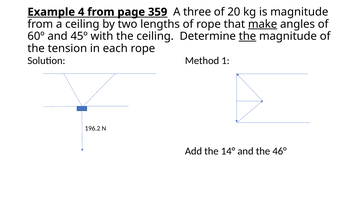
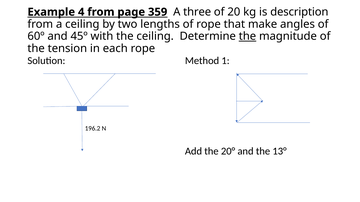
is magnitude: magnitude -> description (299, 12)
make underline: present -> none (263, 24)
14°: 14° -> 20° (228, 151)
46°: 46° -> 13° (280, 151)
